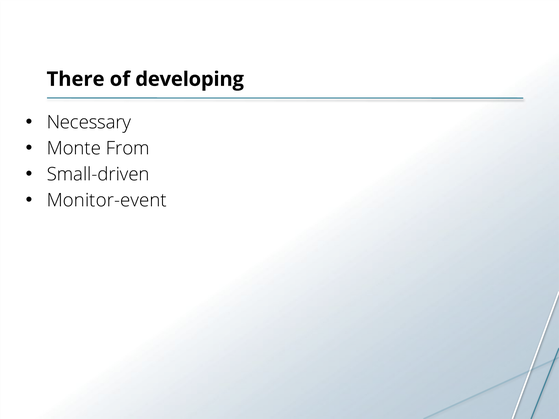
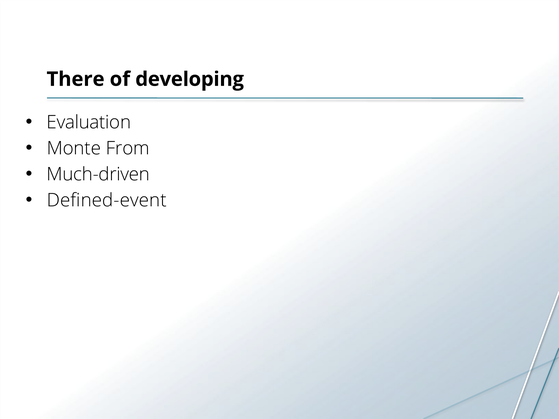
Necessary: Necessary -> Evaluation (89, 122)
Small-driven: Small-driven -> Much-driven (98, 174)
Monitor-event: Monitor-event -> Defined-event (107, 201)
